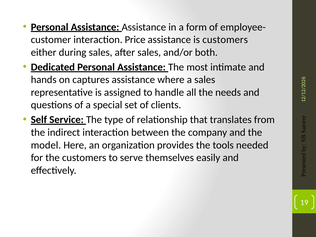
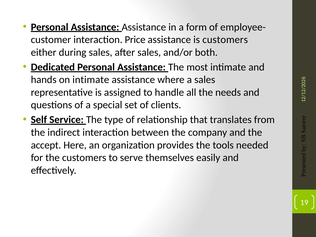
on captures: captures -> intimate (91, 80)
model: model -> accept (46, 145)
